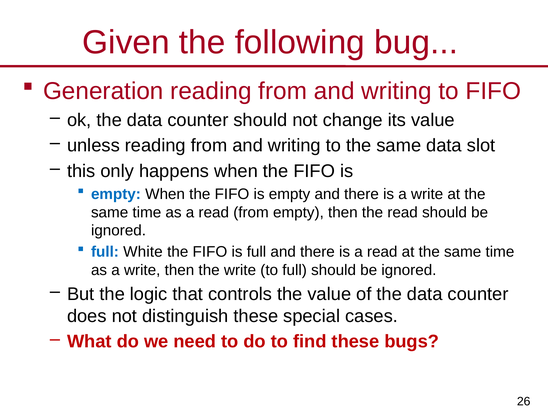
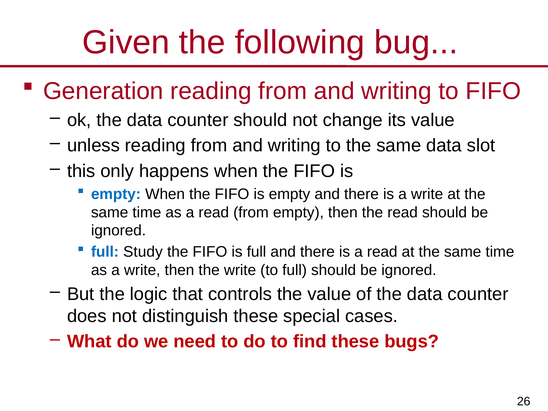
White: White -> Study (143, 252)
